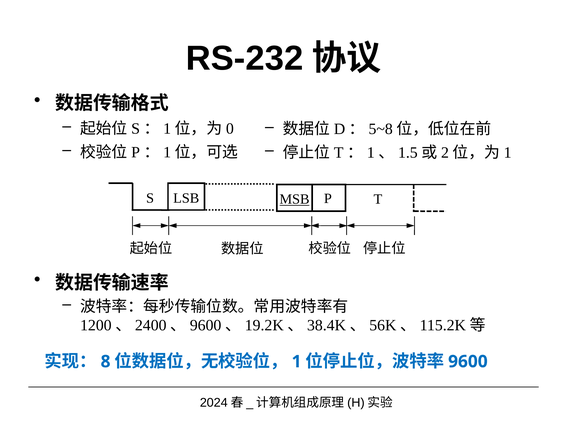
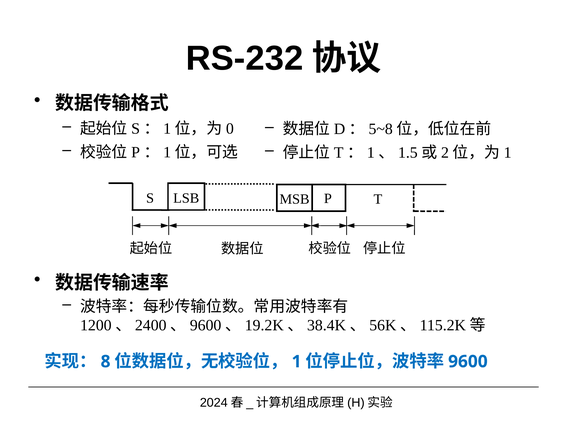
MSB underline: present -> none (295, 199)
